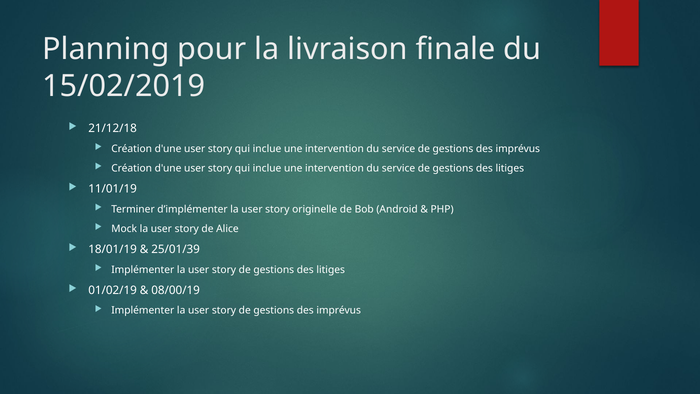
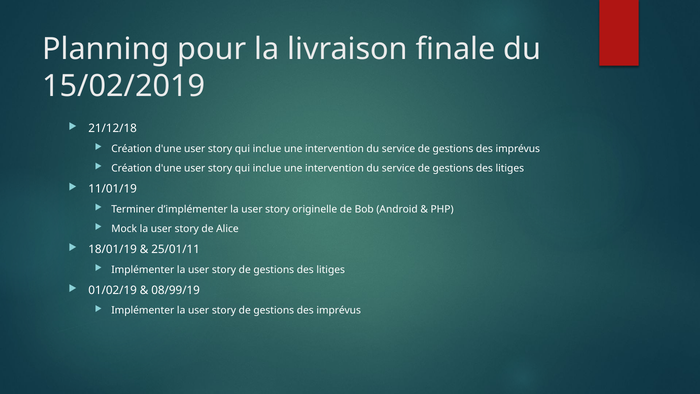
25/01/39: 25/01/39 -> 25/01/11 (176, 249)
08/00/19: 08/00/19 -> 08/99/19 (176, 290)
